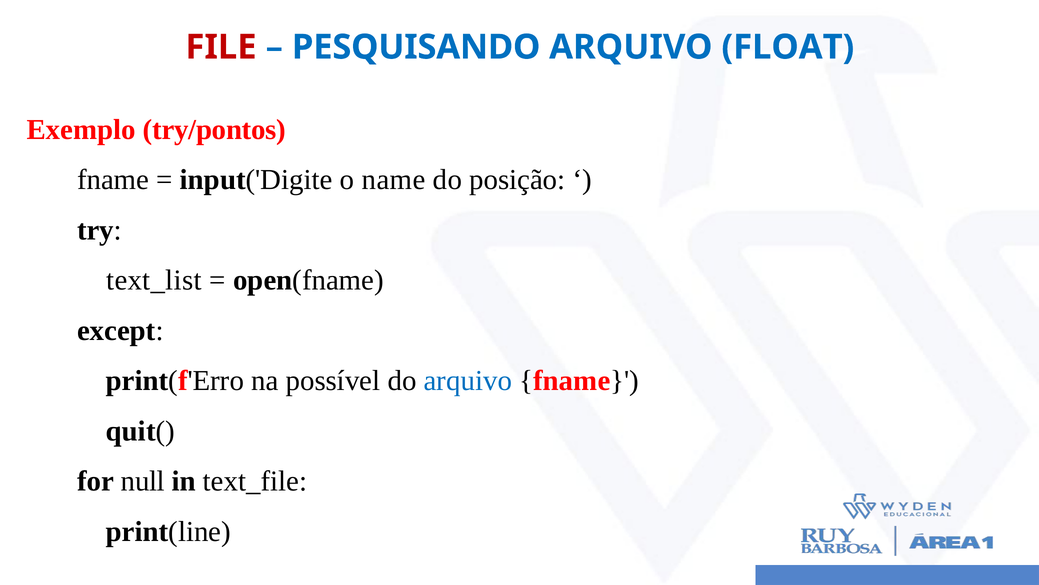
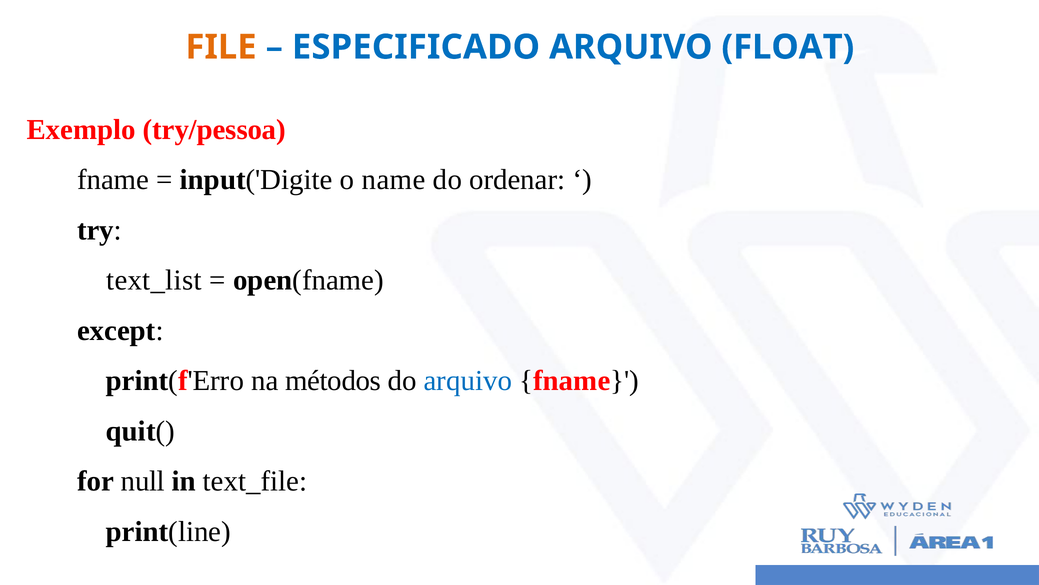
FILE colour: red -> orange (221, 47)
PESQUISANDO: PESQUISANDO -> ESPECIFICADO (416, 47)
try/pontos: try/pontos -> try/pessoa (214, 129)
posição: posição -> ordenar (517, 180)
possível: possível -> métodos (333, 381)
